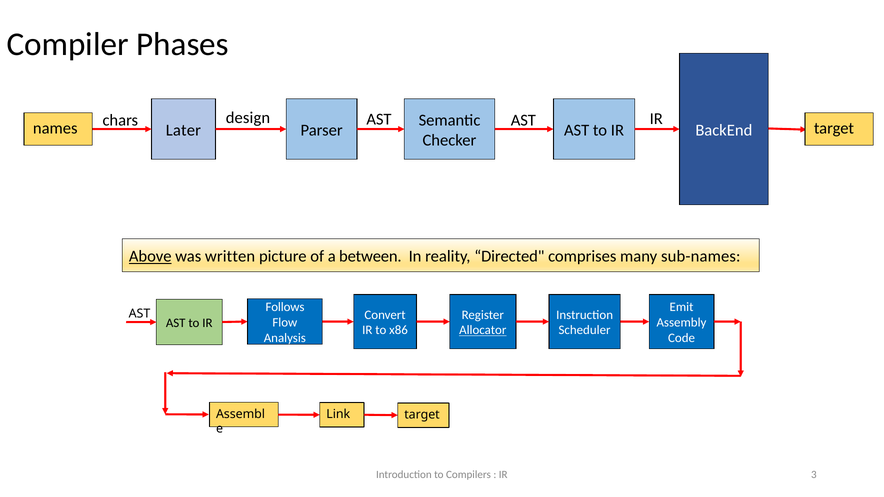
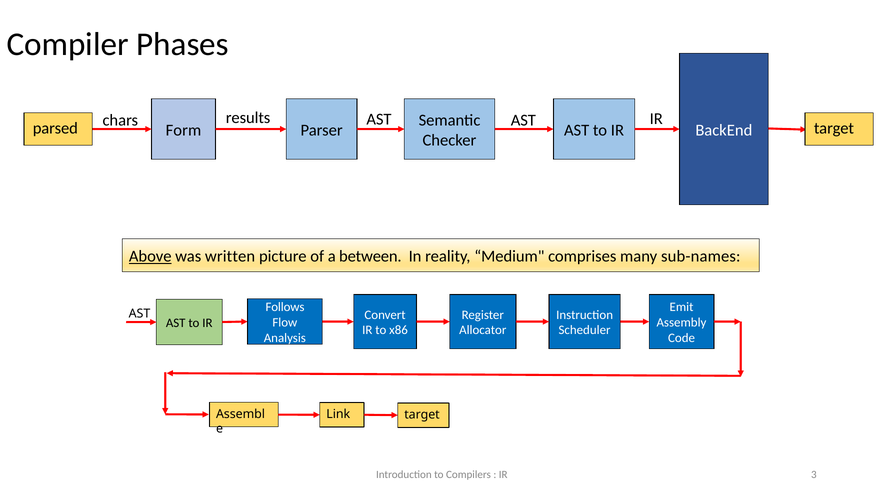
design: design -> results (248, 118)
names: names -> parsed (55, 128)
Later: Later -> Form (183, 130)
Directed: Directed -> Medium (509, 257)
Allocator underline: present -> none (483, 330)
